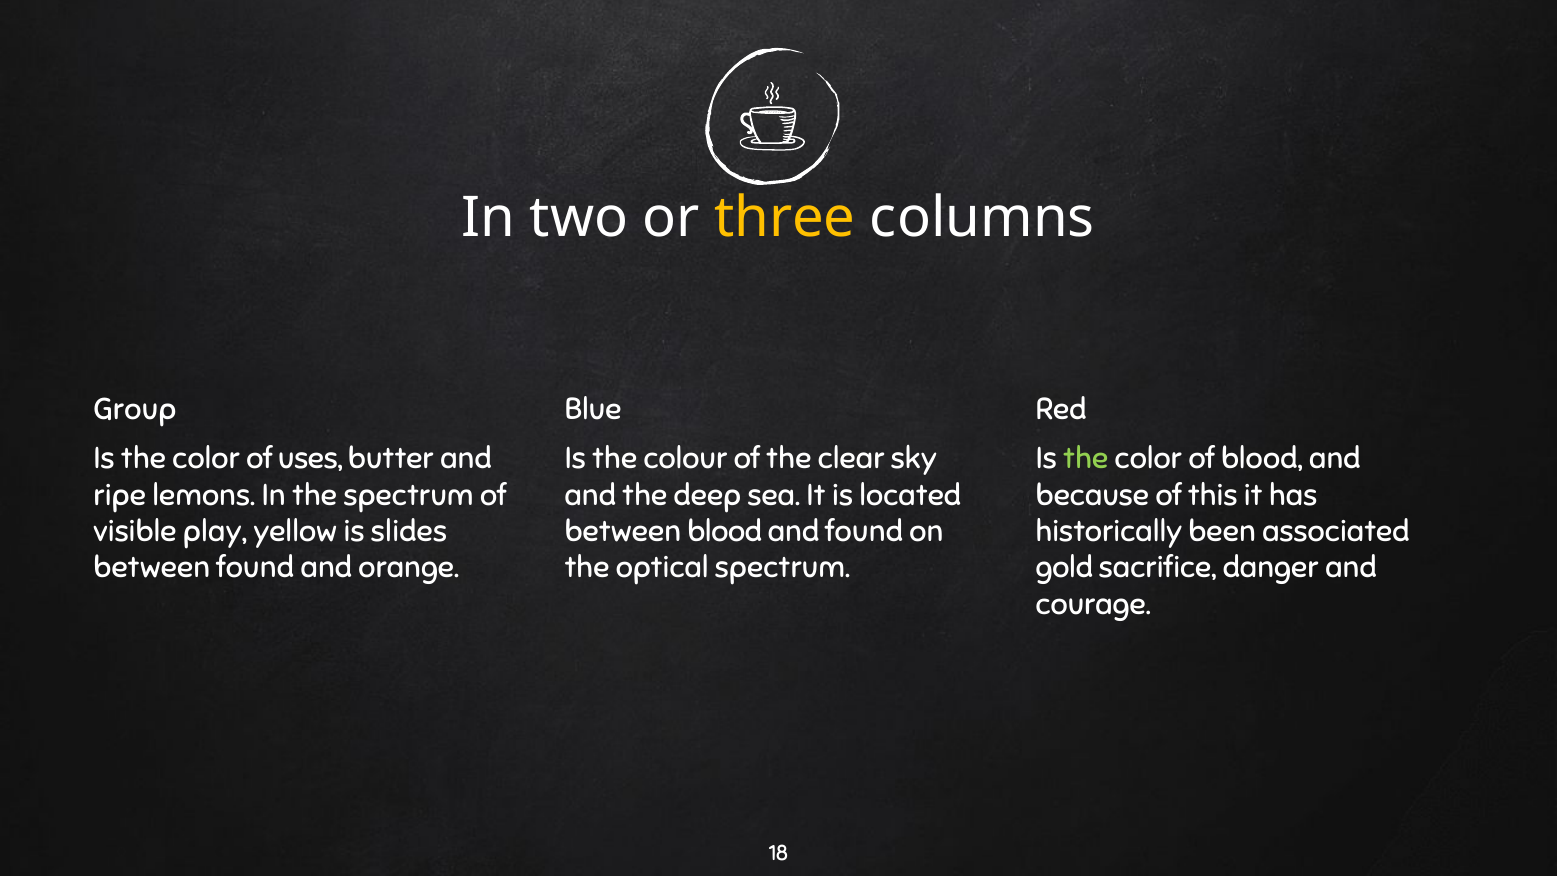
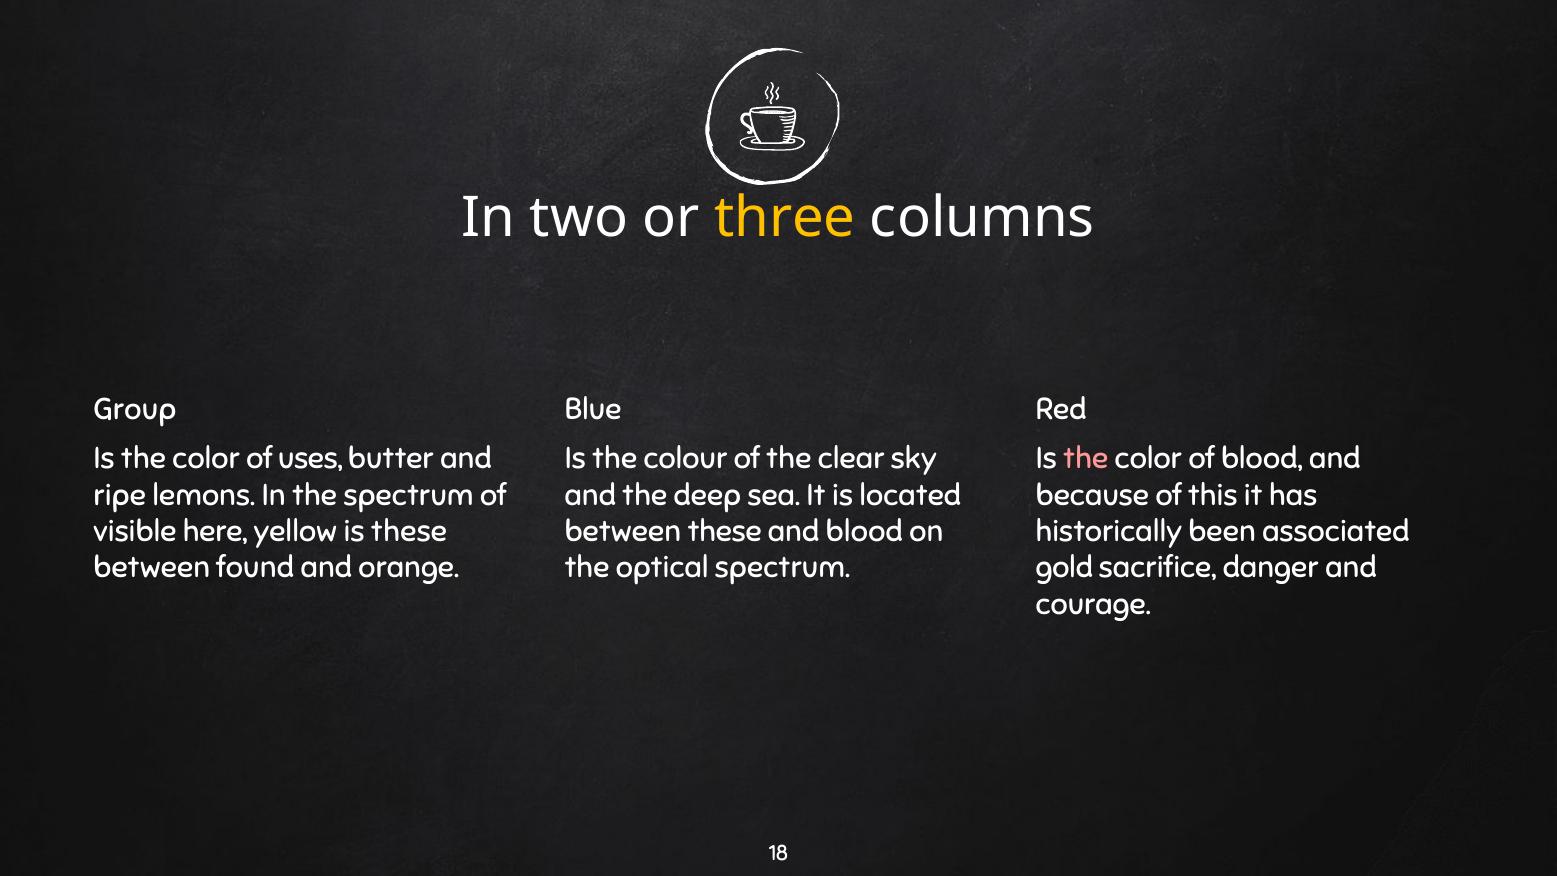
the colour: light green -> pink (1086, 459)
play: play -> here (215, 531)
is slides: slides -> these (409, 531)
between blood: blood -> these (725, 531)
and found: found -> blood (864, 531)
